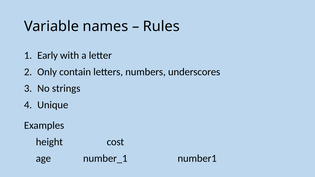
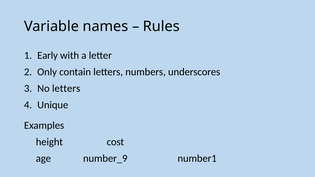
No strings: strings -> letters (66, 88)
number_1: number_1 -> number_9 (105, 159)
